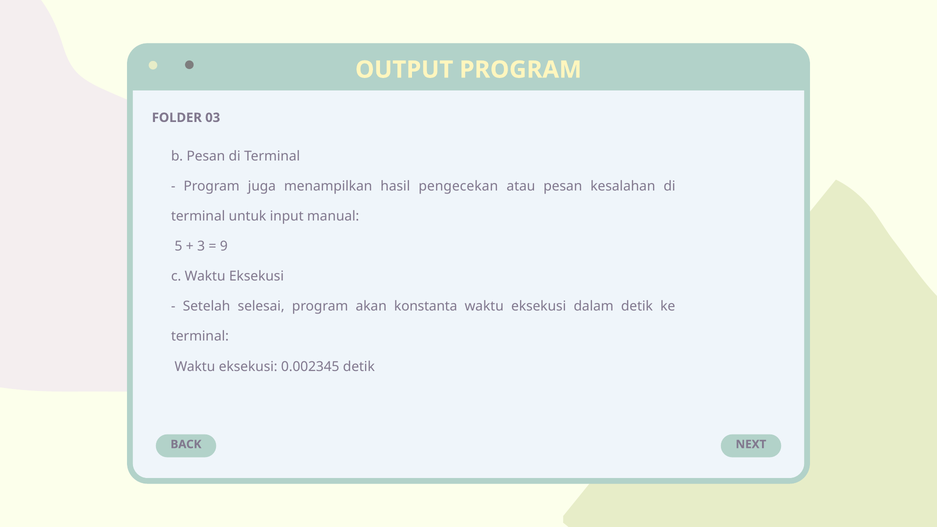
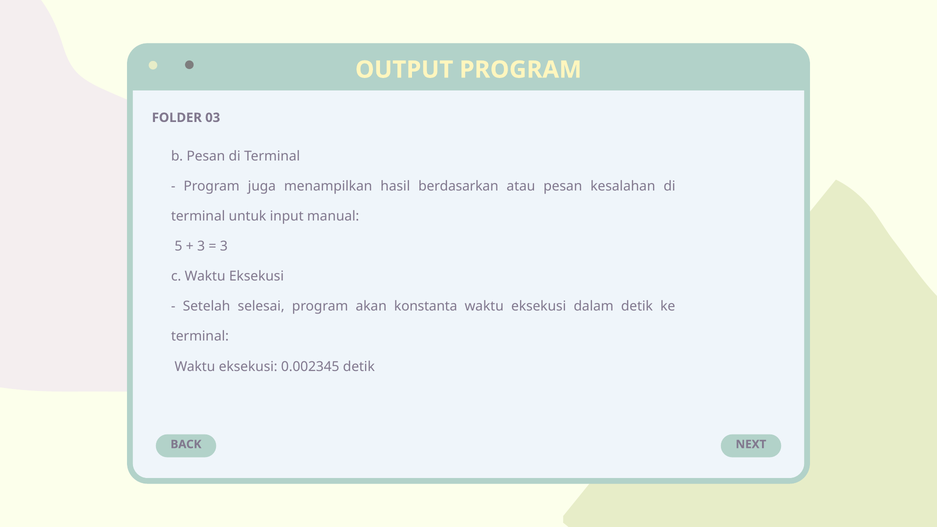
pengecekan: pengecekan -> berdasarkan (458, 186)
9: 9 -> 3 (224, 246)
